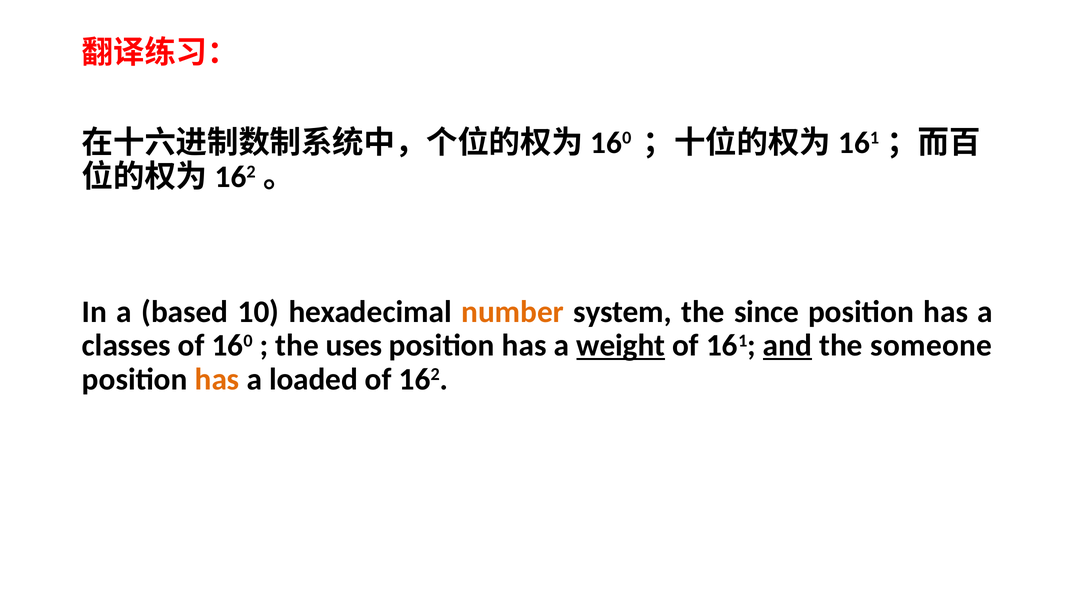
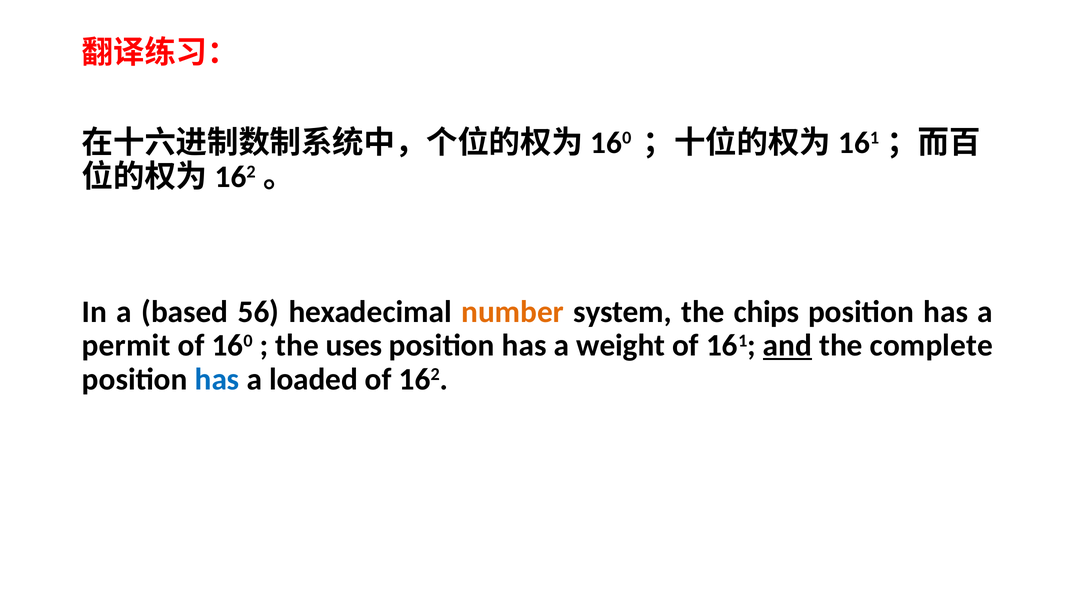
10: 10 -> 56 (258, 312)
since: since -> chips (767, 312)
classes: classes -> permit (126, 346)
weight underline: present -> none (621, 346)
someone: someone -> complete (931, 346)
has colour: orange -> blue (217, 380)
